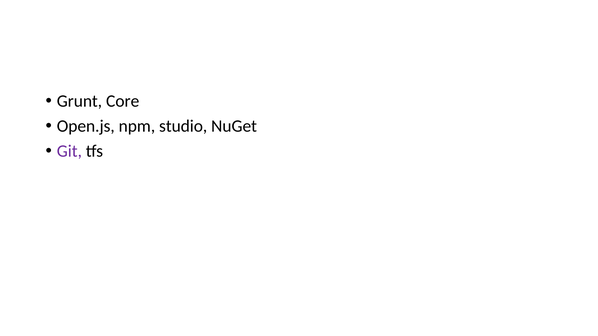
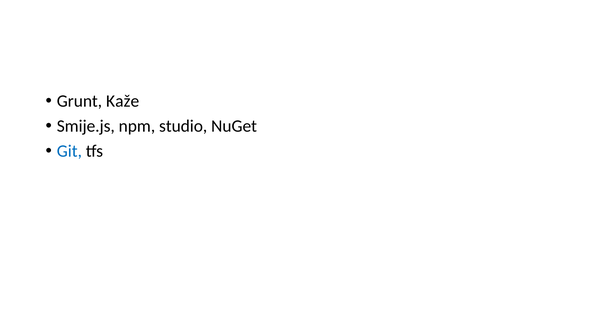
Core: Core -> Kaže (123, 101)
Open.js: Open.js -> Smije.js (86, 126)
Git colour: purple -> blue (69, 151)
